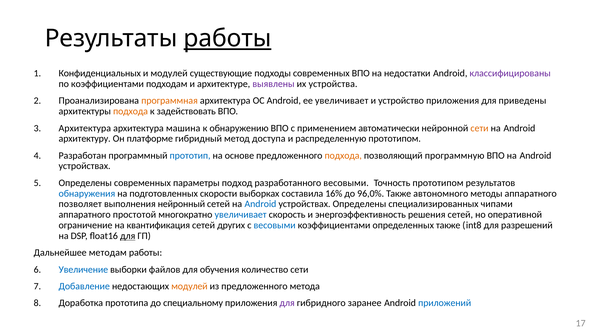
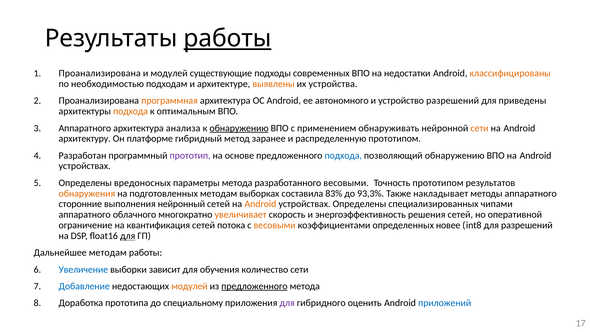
Конфиденциальных: Конфиденциальных -> Проанализирована (100, 73)
классифицированы colour: purple -> orange (510, 73)
по коэффициентами: коэффициентами -> необходимостью (107, 84)
выявлены colour: purple -> orange (273, 84)
ее увеличивает: увеличивает -> автономного (342, 101)
устройство приложения: приложения -> разрешений (453, 101)
задействовать: задействовать -> оптимальным (186, 111)
Архитектура: Архитектура -> Аппаратного (85, 128)
машина: машина -> анализа (183, 128)
обнаружению underline: none -> present (239, 128)
автоматически: автоматически -> обнаруживать (389, 128)
доступа: доступа -> заранее (269, 139)
прототип colour: blue -> purple (190, 155)
подхода colour: orange -> blue (343, 155)
позволяющий программную: программную -> обнаружению (455, 155)
Определены современных: современных -> вредоносных (142, 183)
параметры подход: подход -> метода (237, 183)
обнаружения colour: blue -> orange (87, 193)
подготовленных скорости: скорости -> методам (219, 193)
16%: 16% -> 83% (334, 193)
96,0%: 96,0% -> 93,3% (371, 193)
автономного: автономного -> накладывает (441, 193)
позволяет: позволяет -> сторонние (80, 204)
Android colour: blue -> orange (260, 204)
простотой: простотой -> облачного (135, 215)
увеличивает colour: blue -> orange (241, 215)
других: других -> потока (231, 225)
весовыми colour: blue -> orange (275, 225)
определенных также: также -> новее (448, 225)
файлов: файлов -> зависит (165, 269)
предложенного underline: none -> present (254, 286)
заранее: заранее -> оценить (365, 303)
